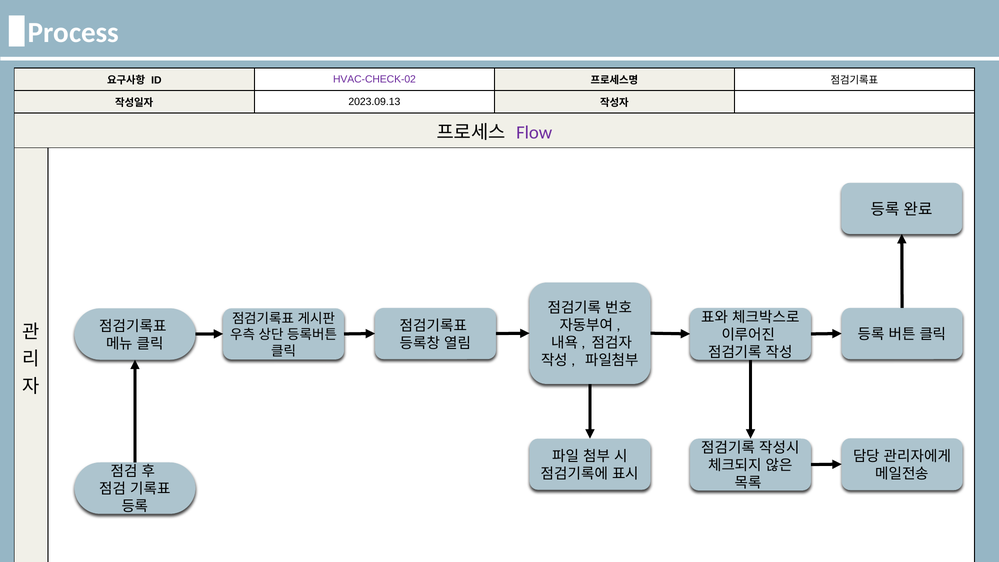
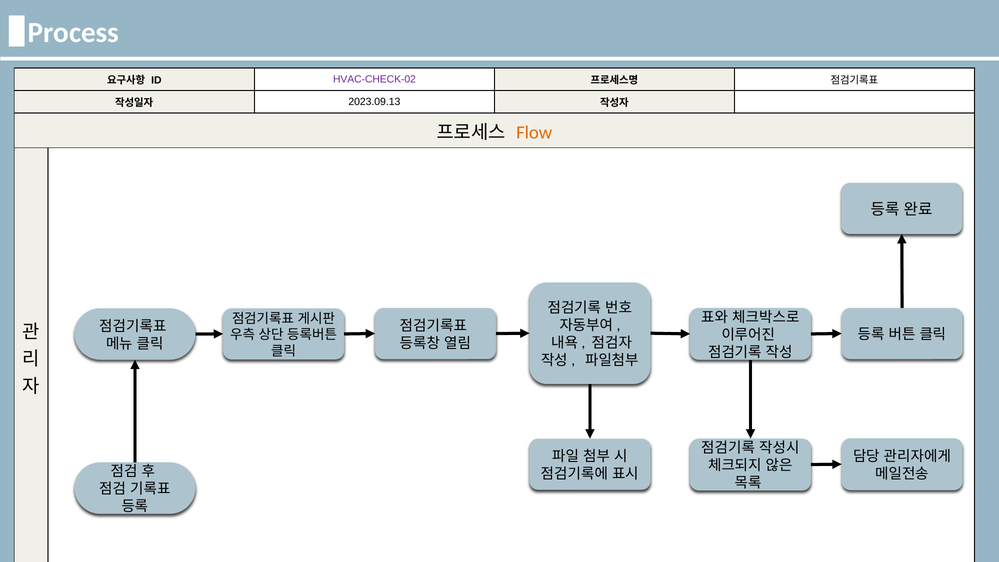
Flow colour: purple -> orange (534, 132)
